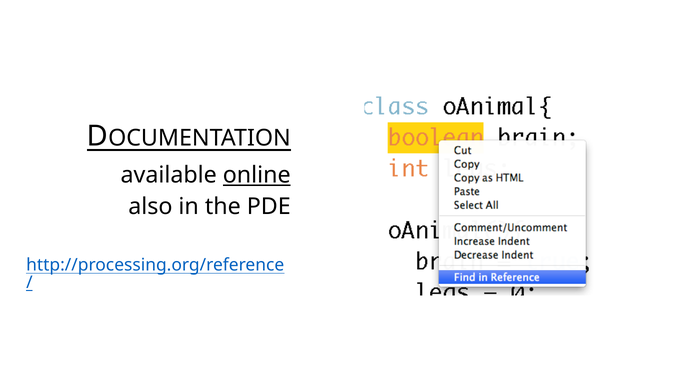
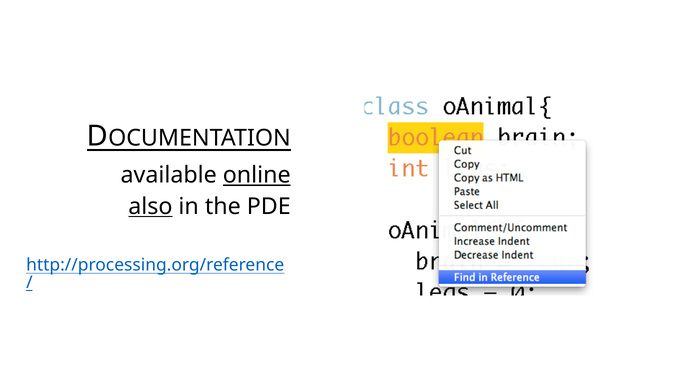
also underline: none -> present (150, 207)
